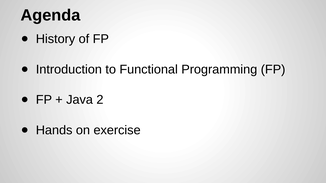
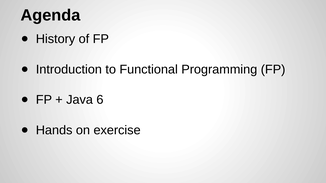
2: 2 -> 6 (100, 100)
